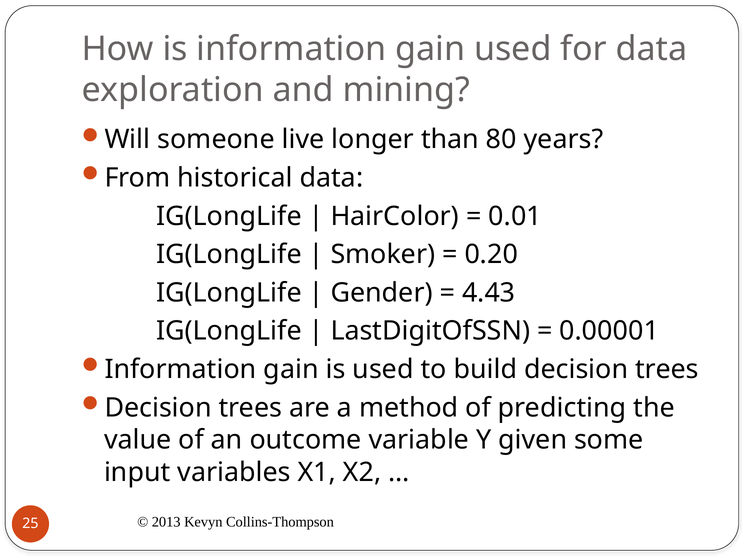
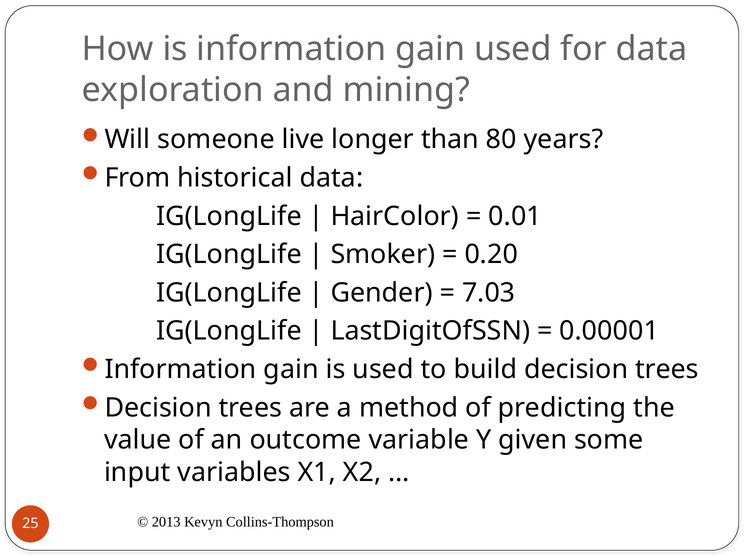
4.43: 4.43 -> 7.03 (489, 293)
